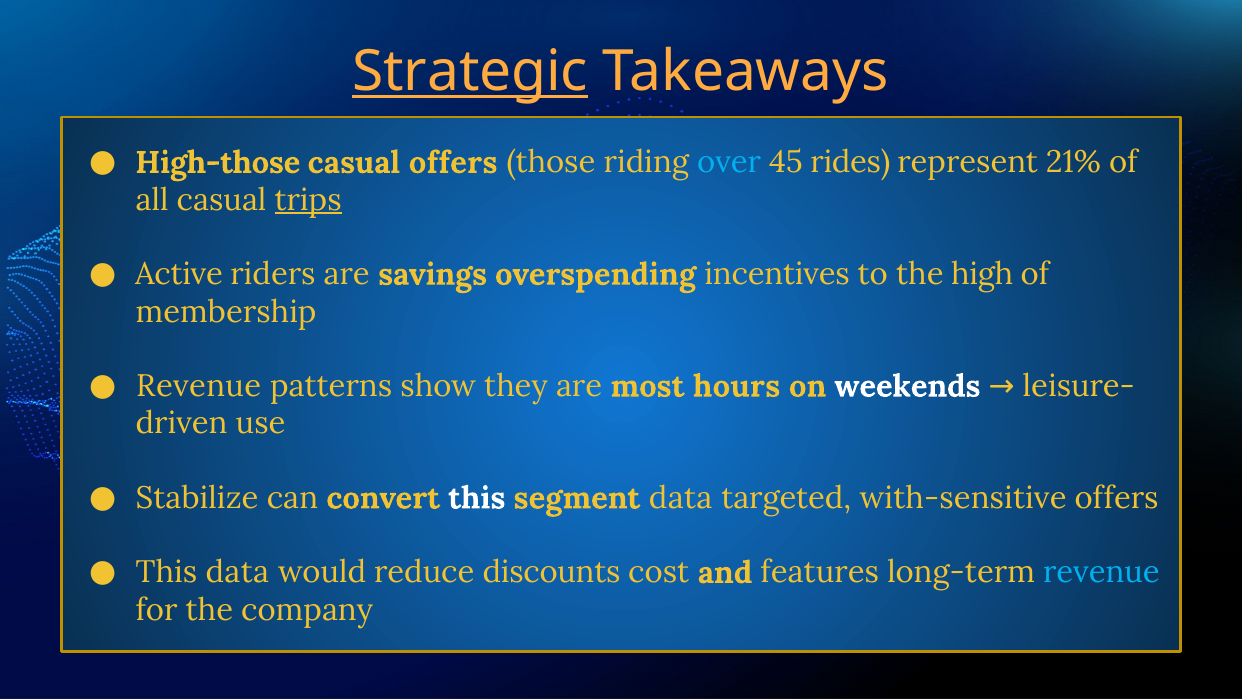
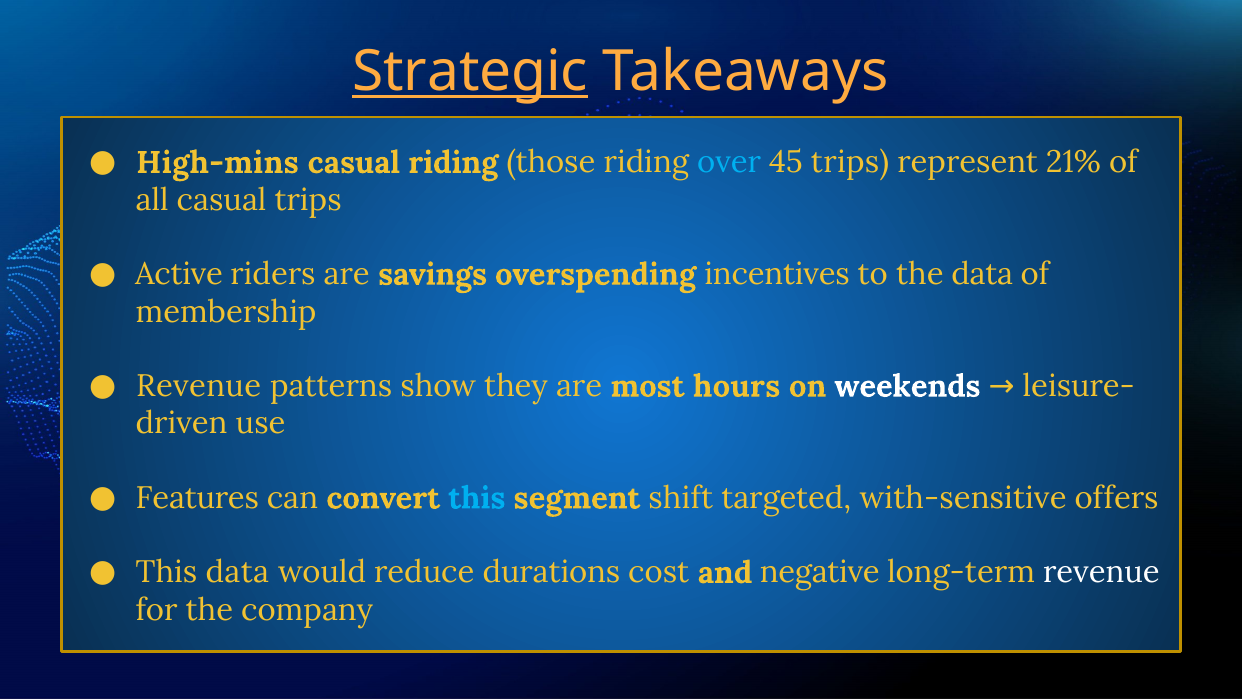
High-those: High-those -> High-mins (217, 163)
casual offers: offers -> riding (453, 163)
45 rides: rides -> trips (850, 163)
trips underline: present -> none (308, 200)
the high: high -> data (982, 274)
Stabilize: Stabilize -> Features (197, 498)
this colour: white -> light blue (477, 498)
segment data: data -> shift (681, 498)
discounts: discounts -> durations (551, 572)
features: features -> negative (820, 572)
revenue colour: light blue -> white (1101, 572)
